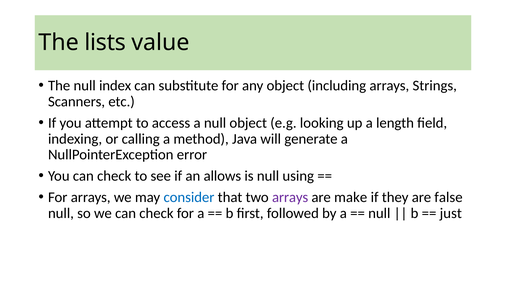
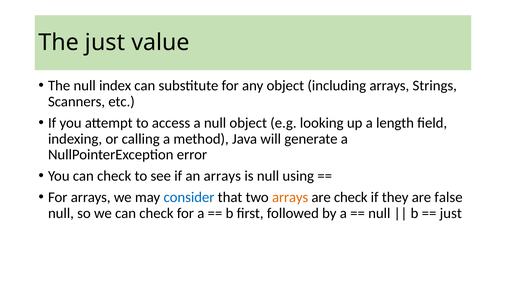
The lists: lists -> just (105, 43)
an allows: allows -> arrays (222, 176)
arrays colour: purple -> orange (290, 197)
are make: make -> check (351, 197)
